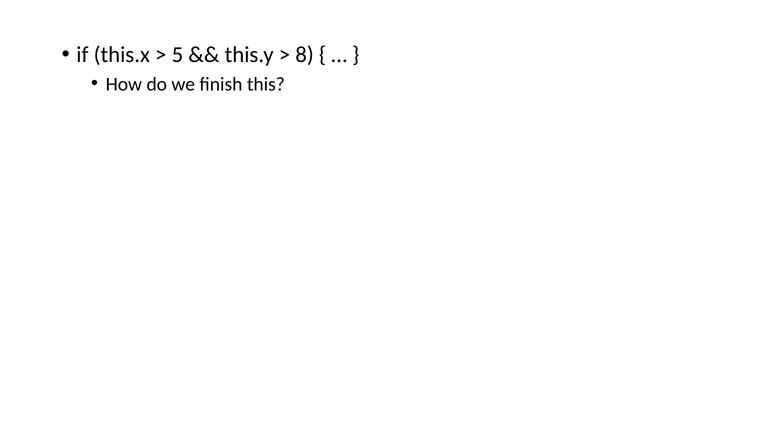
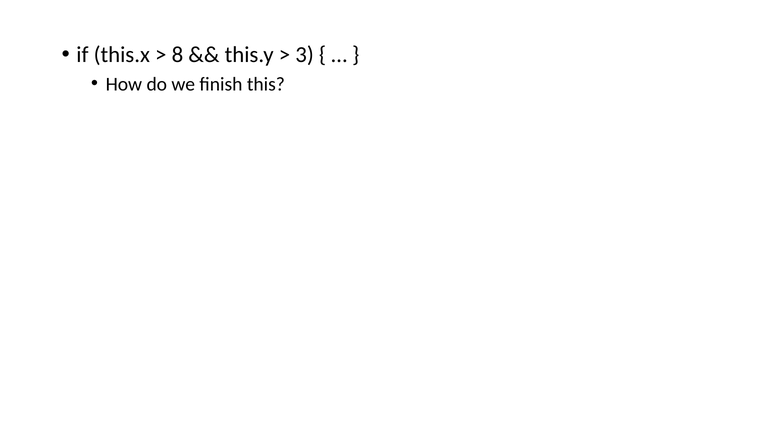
5: 5 -> 8 (177, 55)
8: 8 -> 3 (305, 55)
